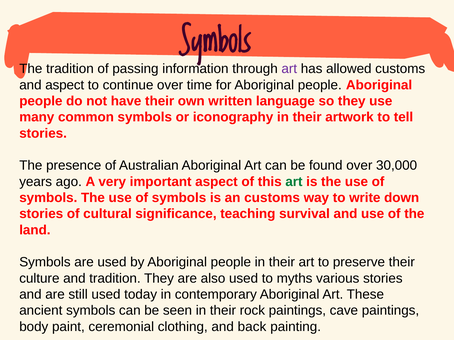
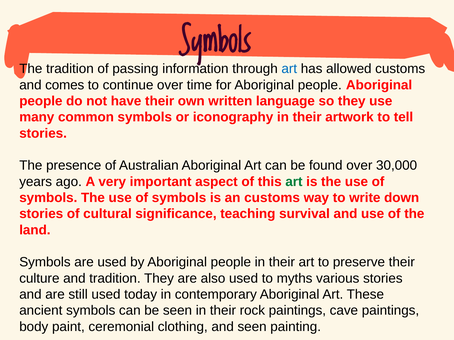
art colour: purple -> blue (289, 69)
and aspect: aspect -> comes (65, 85)
and back: back -> seen (252, 327)
